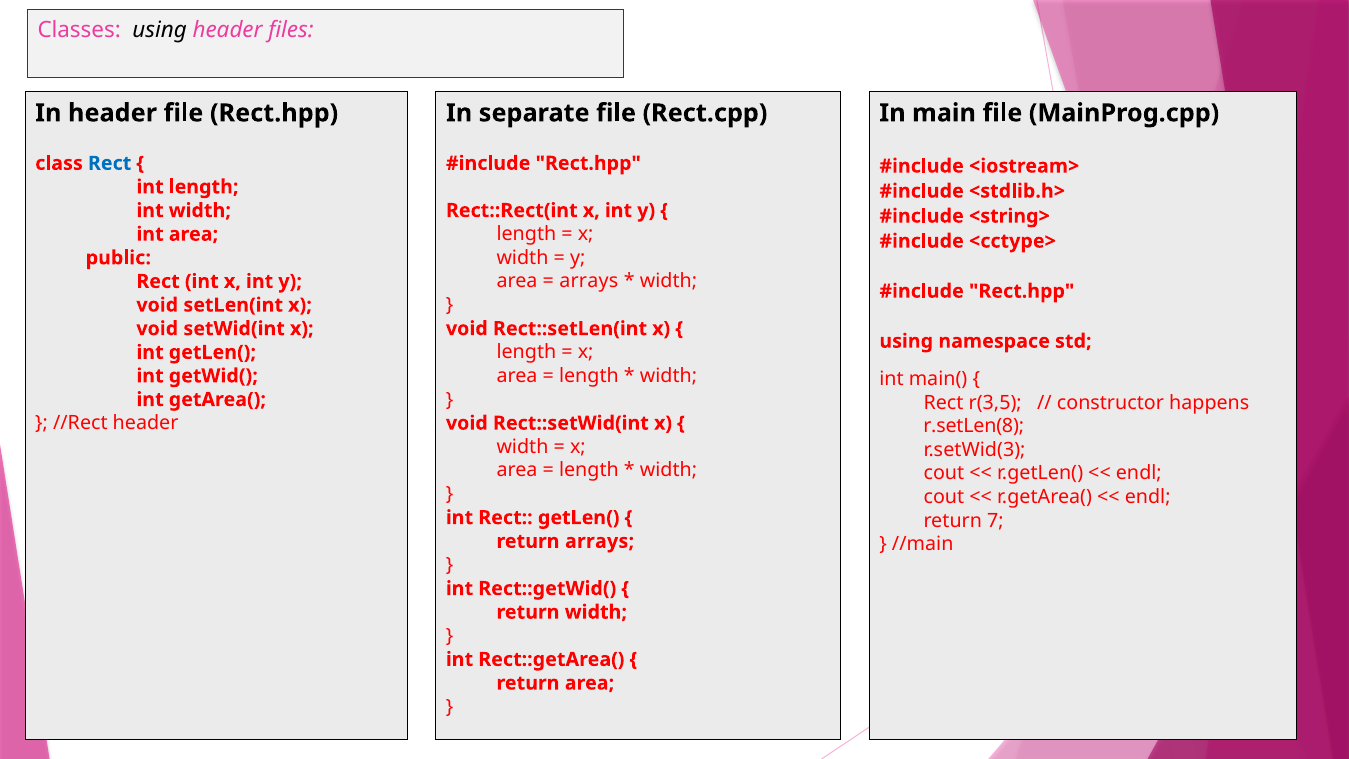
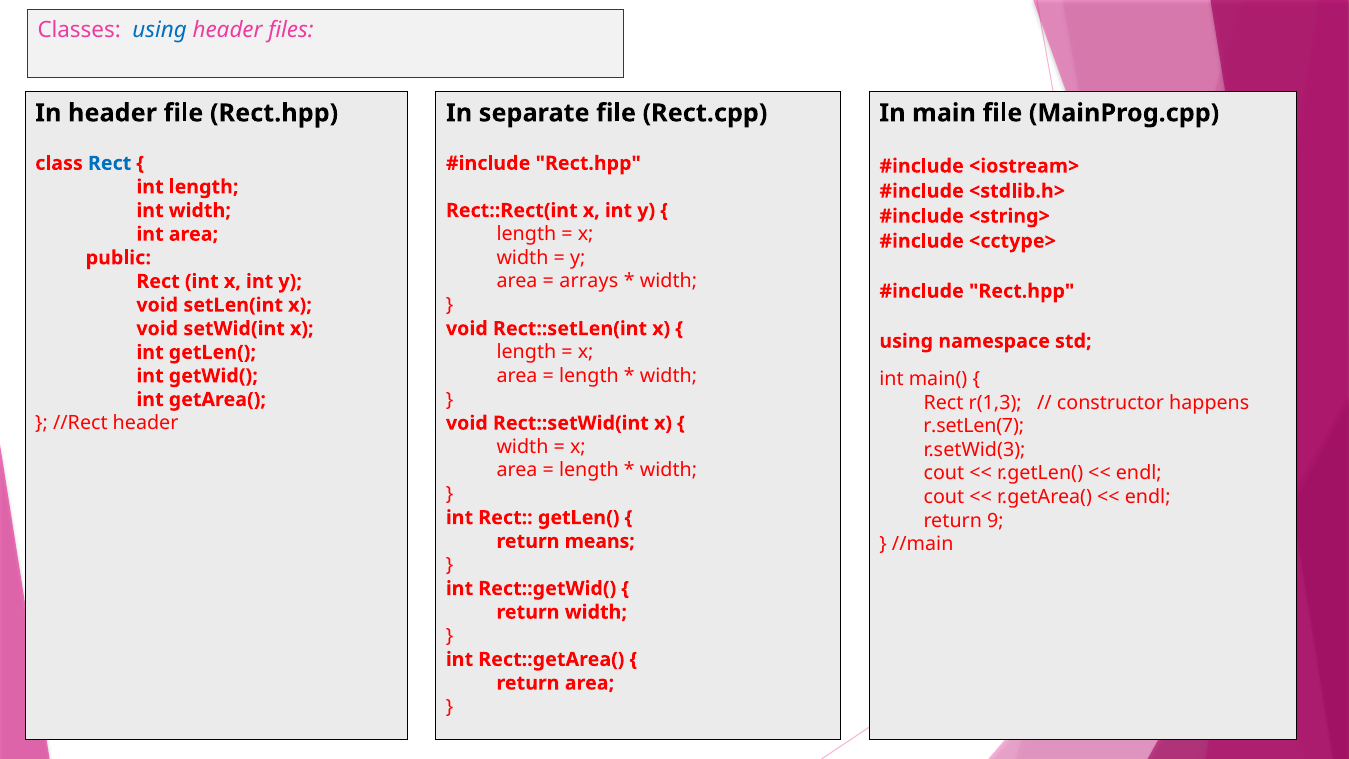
using colour: black -> blue (160, 30)
r(3,5: r(3,5 -> r(1,3 (995, 402)
r.setLen(8: r.setLen(8 -> r.setLen(7 (974, 426)
7: 7 -> 9 (995, 521)
return arrays: arrays -> means (600, 541)
